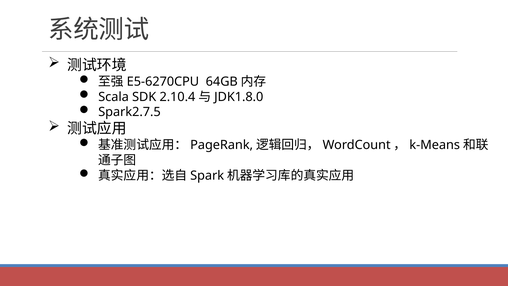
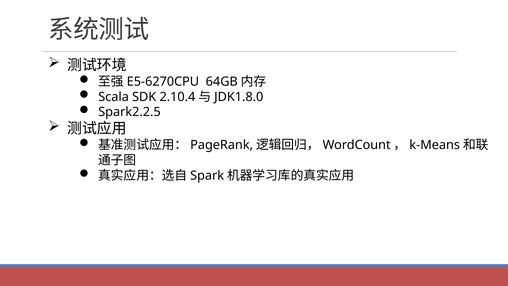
Spark2.7.5: Spark2.7.5 -> Spark2.2.5 (129, 112)
